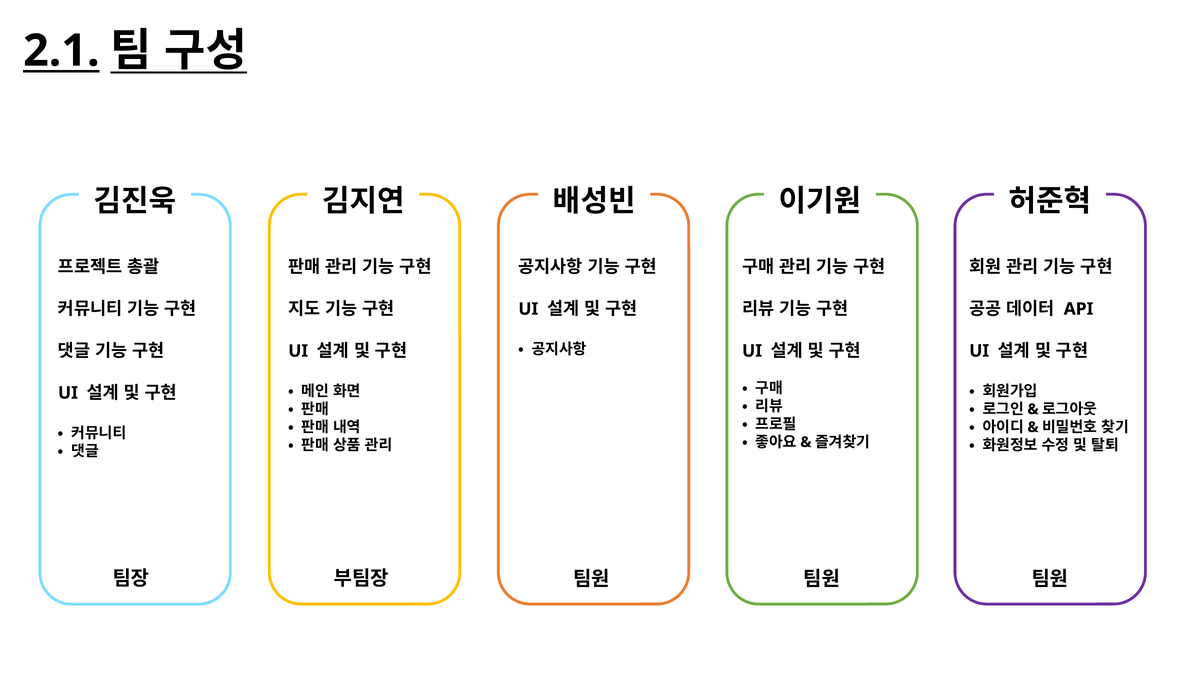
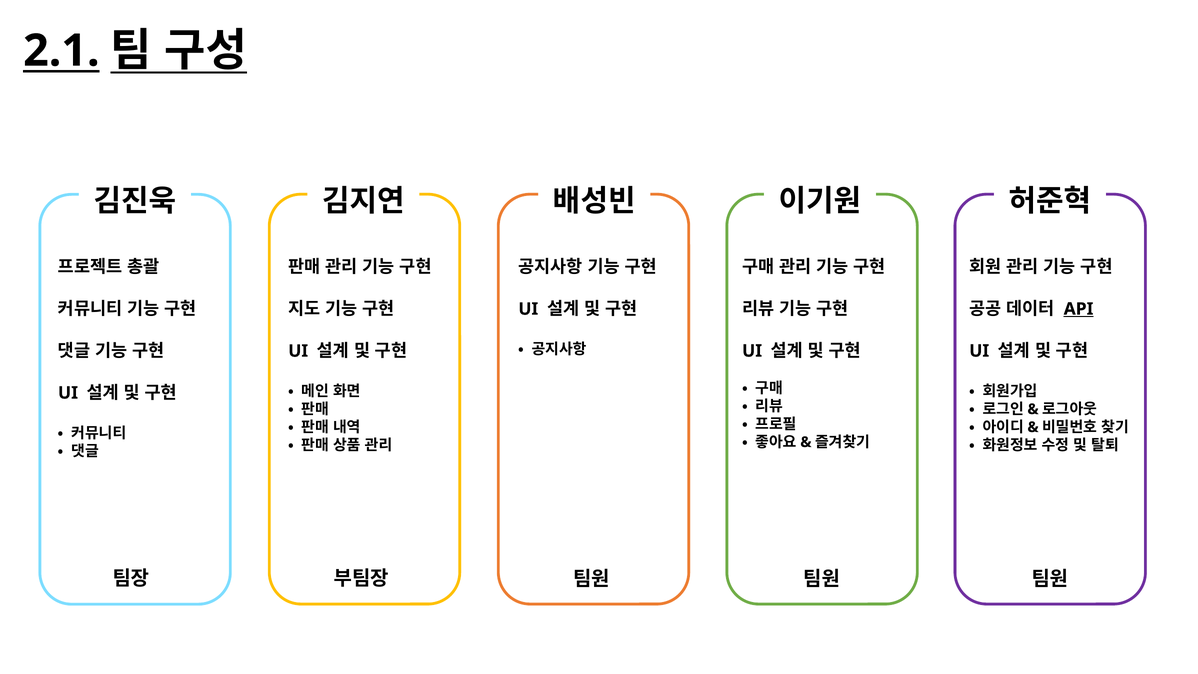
API underline: none -> present (1079, 309)
